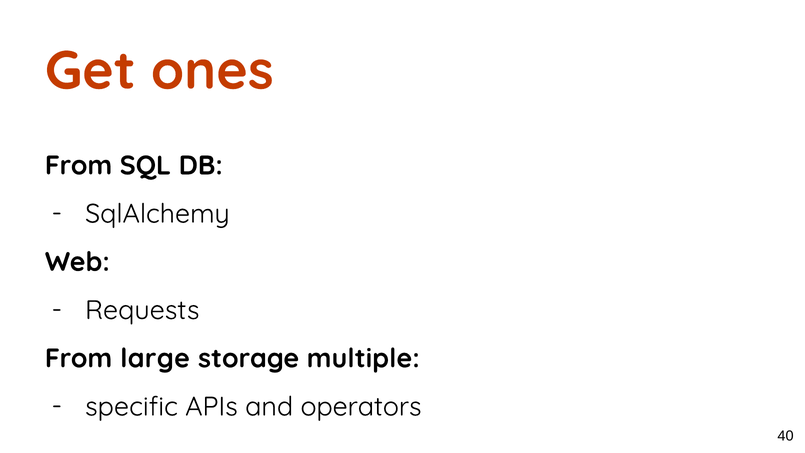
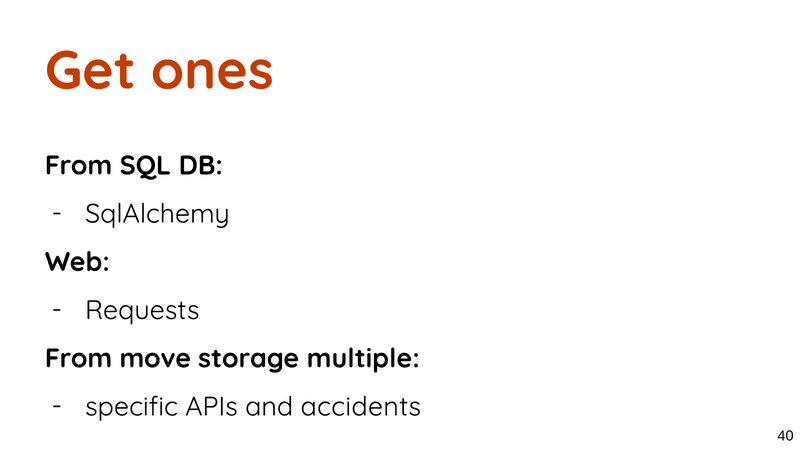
large: large -> move (155, 358)
operators: operators -> accidents (361, 407)
